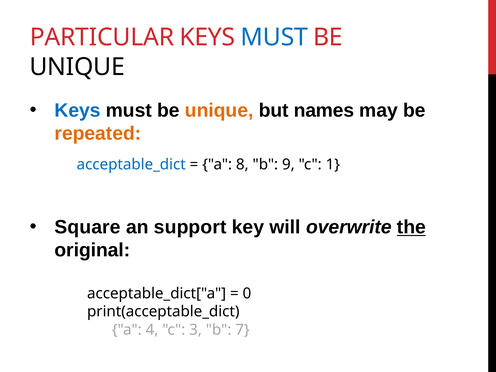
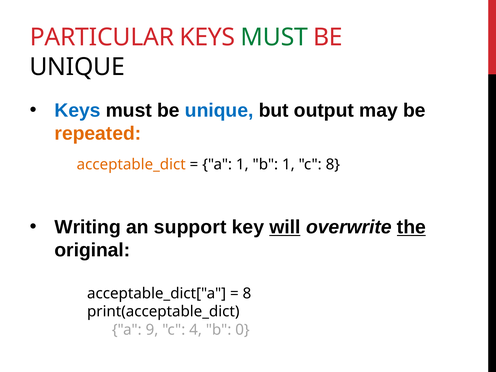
MUST colour: blue -> green (274, 37)
unique colour: orange -> blue (219, 110)
names: names -> output (324, 110)
acceptable_dict colour: blue -> orange (131, 165)
a 8: 8 -> 1 (242, 165)
b 9: 9 -> 1 (288, 165)
c 1: 1 -> 8 (333, 165)
Square: Square -> Writing (88, 227)
will underline: none -> present (285, 227)
0: 0 -> 8 (247, 293)
4: 4 -> 9 (152, 330)
3: 3 -> 4 (196, 330)
7: 7 -> 0 (242, 330)
